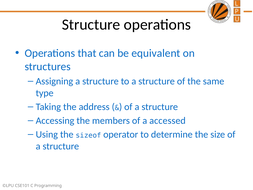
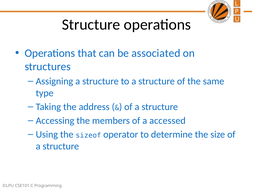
equivalent: equivalent -> associated (156, 53)
